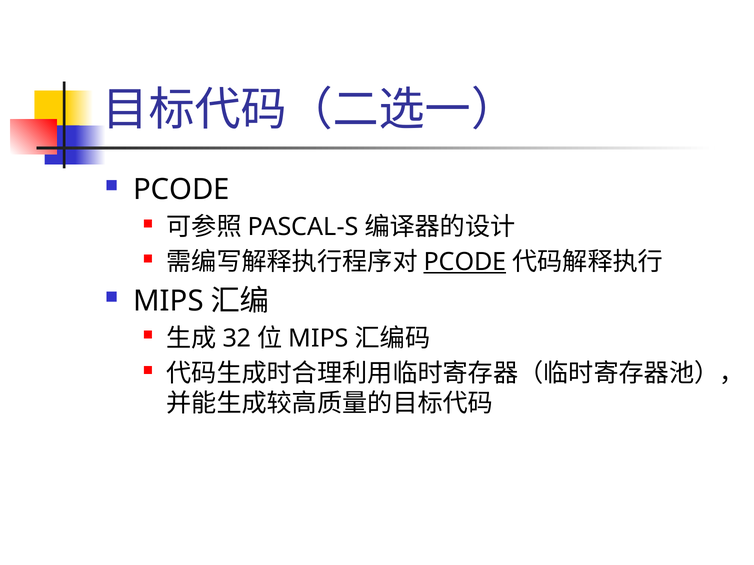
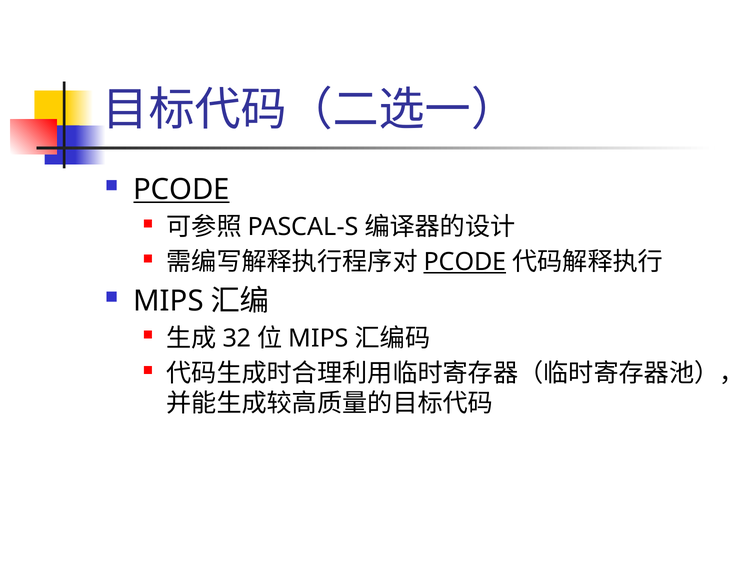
PCODE underline: none -> present (181, 190)
